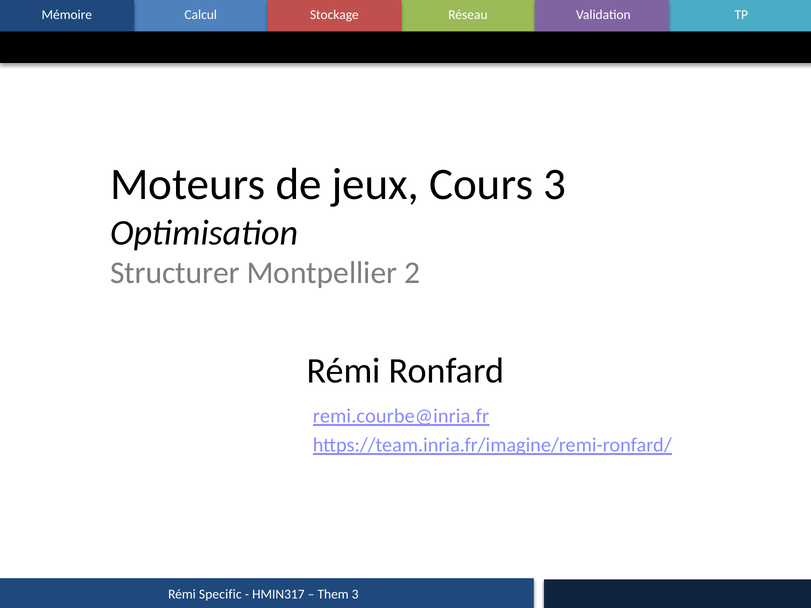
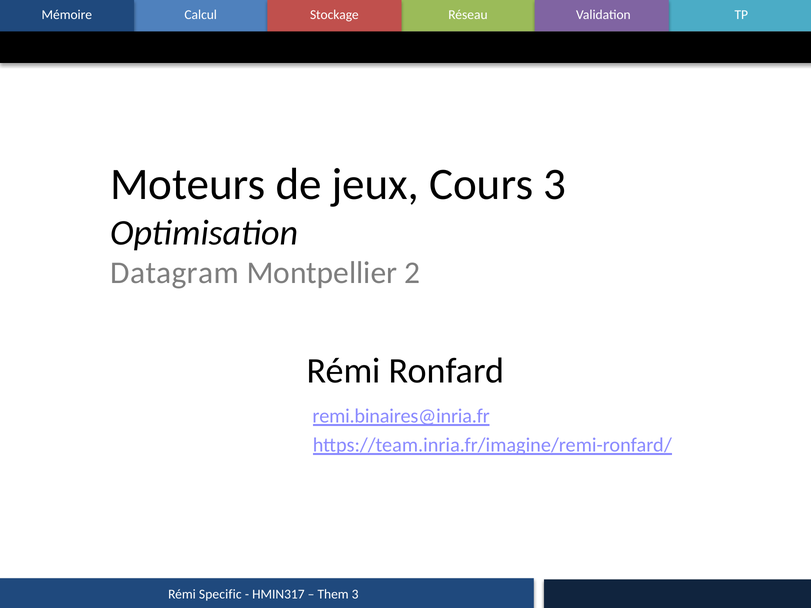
Structurer: Structurer -> Datagram (175, 273)
remi.courbe@inria.fr: remi.courbe@inria.fr -> remi.binaires@inria.fr (401, 416)
